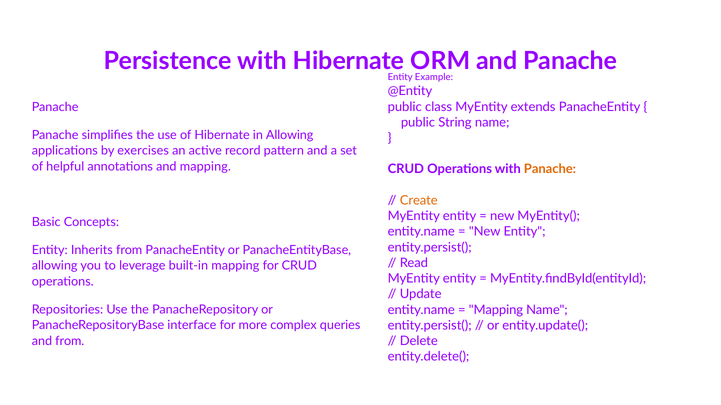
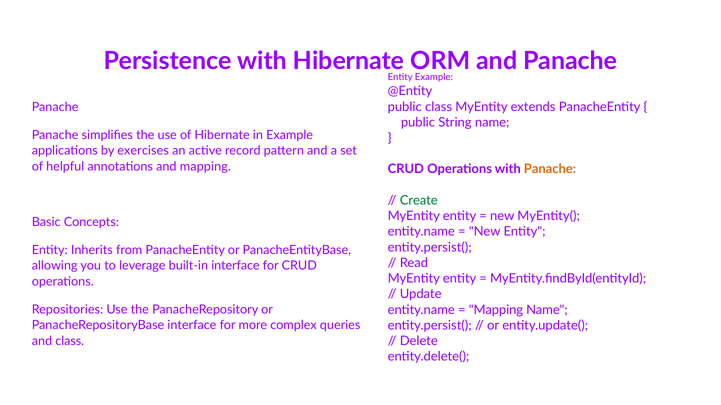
in Allowing: Allowing -> Example (290, 135)
Create colour: orange -> green (419, 201)
built-in mapping: mapping -> interface (235, 266)
and from: from -> class (70, 341)
